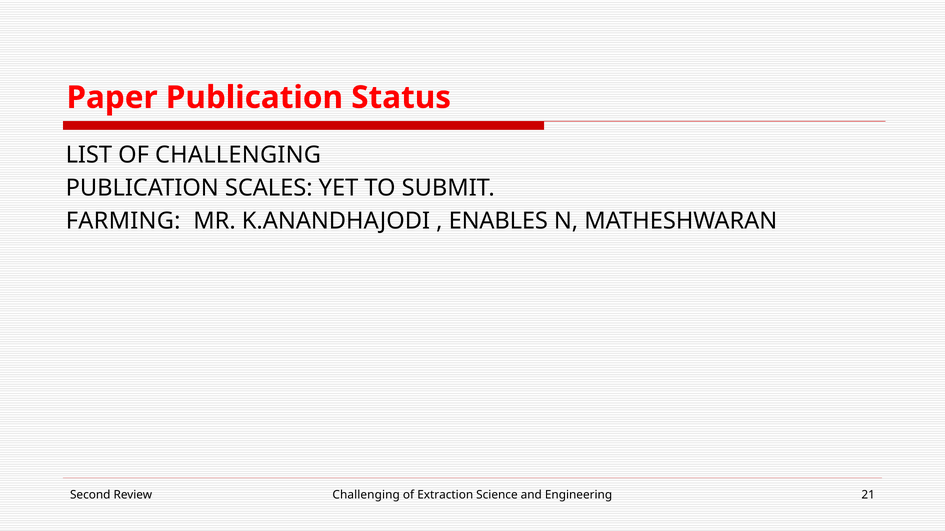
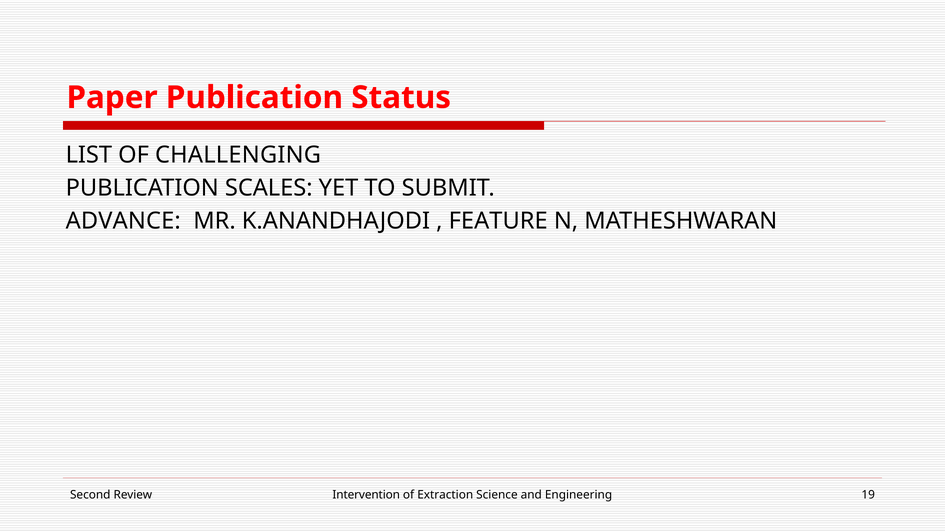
FARMING: FARMING -> ADVANCE (123, 221)
ENABLES: ENABLES -> FEATURE (498, 221)
Challenging: Challenging -> Intervention (366, 496)
21: 21 -> 19 (868, 496)
